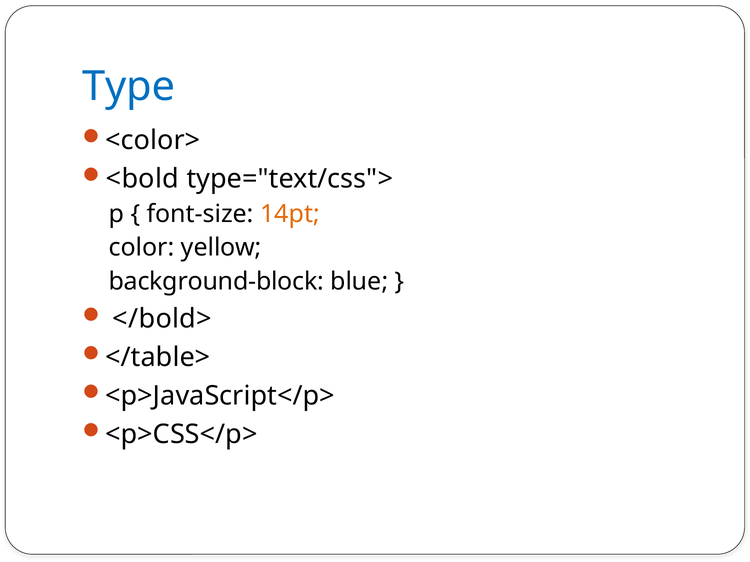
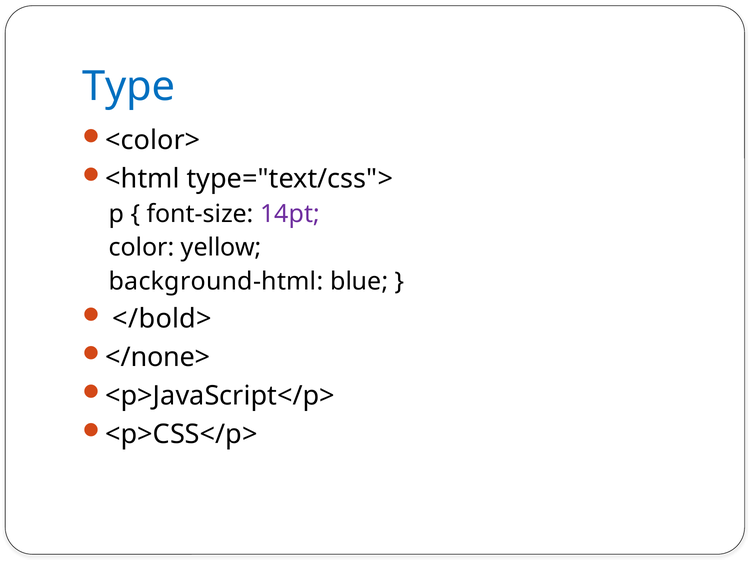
<bold: <bold -> <html (143, 179)
14pt colour: orange -> purple (290, 214)
background-block: background-block -> background-html (216, 282)
</table>: </table> -> </none> (158, 358)
